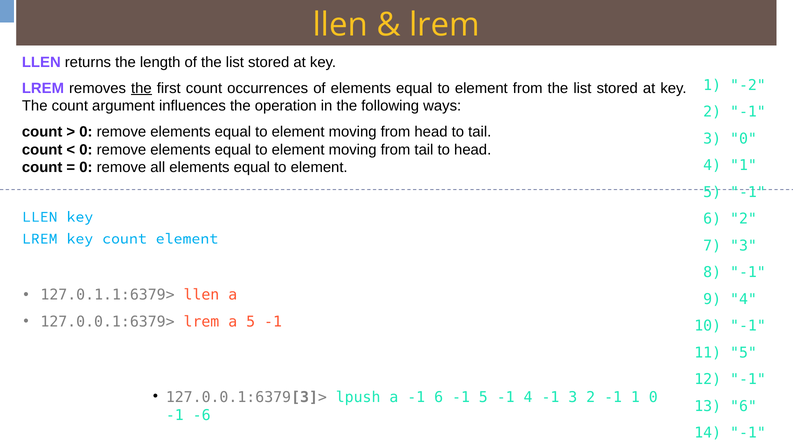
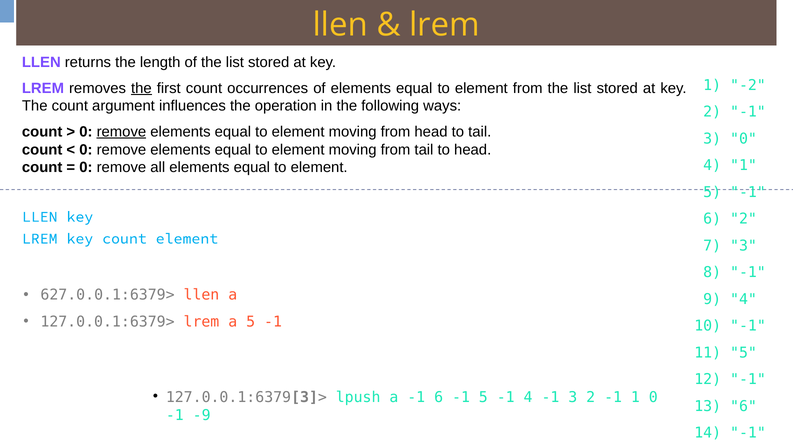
remove underline: none -> present (121, 132)
127.0.1.1:6379>: 127.0.1.1:6379> -> 627.0.0.1:6379> (108, 295)
-6: -6 -> -9 (202, 415)
